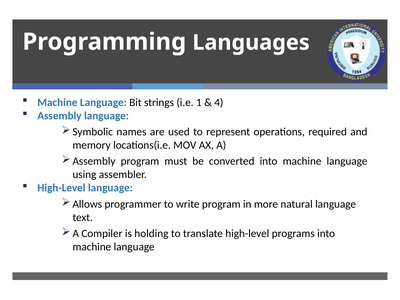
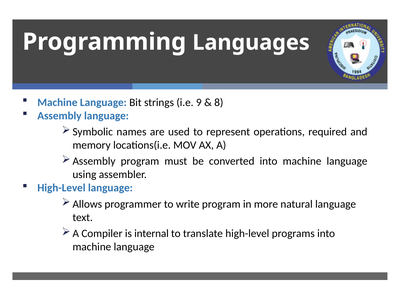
1: 1 -> 9 (199, 102)
4: 4 -> 8 (219, 102)
holding: holding -> internal (152, 233)
